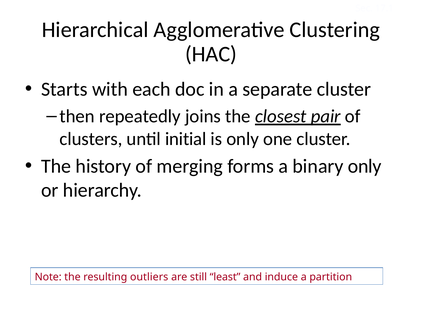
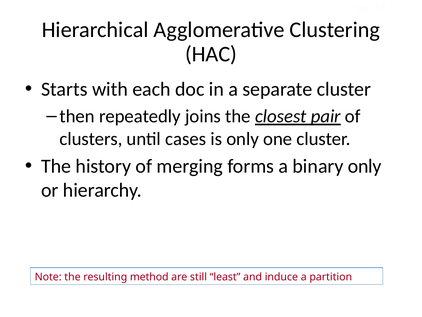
initial: initial -> cases (186, 139)
outliers: outliers -> method (149, 276)
